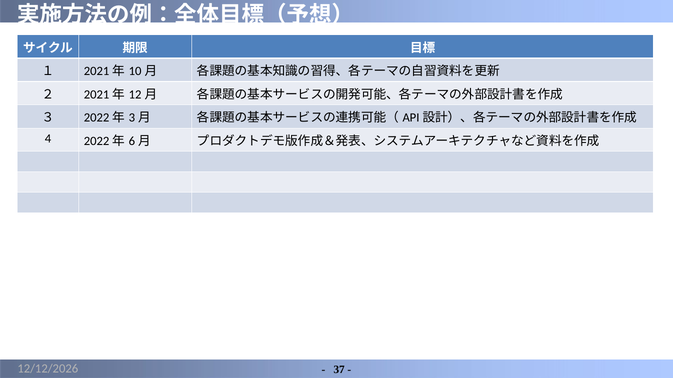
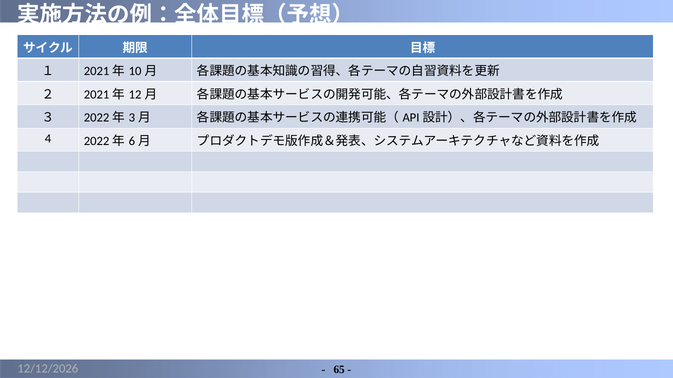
37: 37 -> 65 (339, 370)
